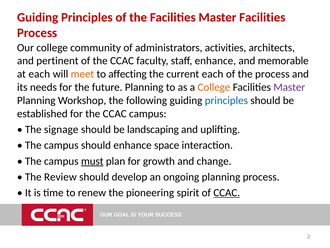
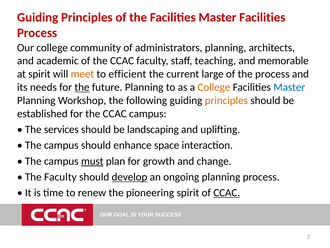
administrators activities: activities -> planning (225, 48)
pertinent: pertinent -> academic (57, 61)
staff enhance: enhance -> teaching (215, 61)
at each: each -> spirit (39, 74)
affecting: affecting -> efficient (127, 74)
current each: each -> large (213, 74)
the underline: none -> present (82, 87)
Master colour: purple -> blue (289, 87)
principles colour: blue -> orange (226, 100)
signage: signage -> services (61, 129)
The Review: Review -> Faculty (60, 177)
develop underline: none -> present (129, 177)
